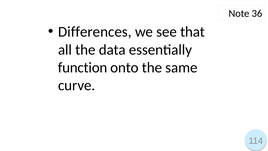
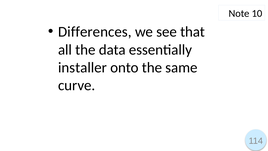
36: 36 -> 10 (257, 13)
function: function -> installer (83, 67)
